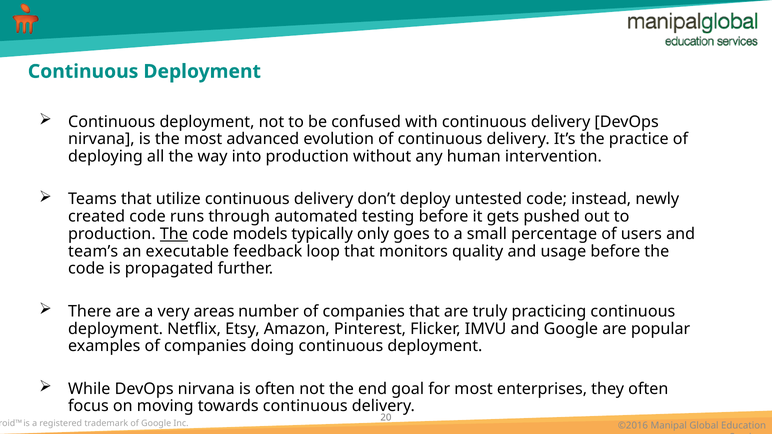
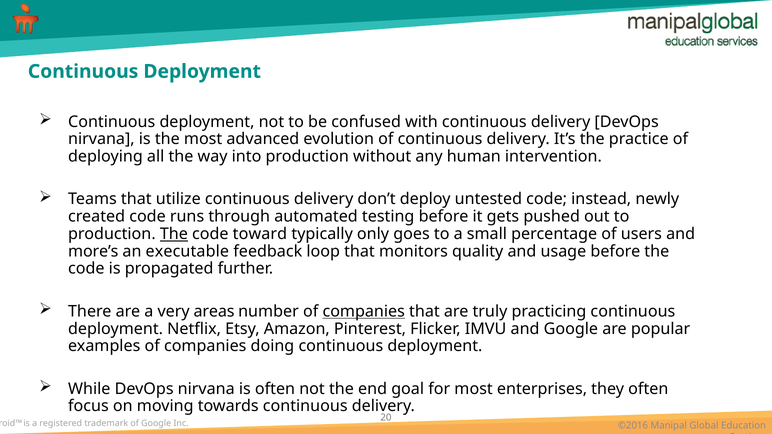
models: models -> toward (260, 234)
team’s: team’s -> more’s (93, 251)
companies underline: none -> present (364, 312)
